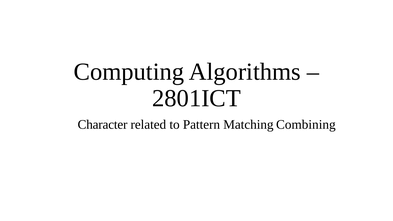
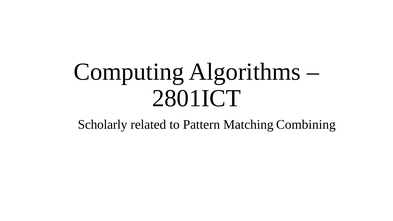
Character: Character -> Scholarly (103, 125)
